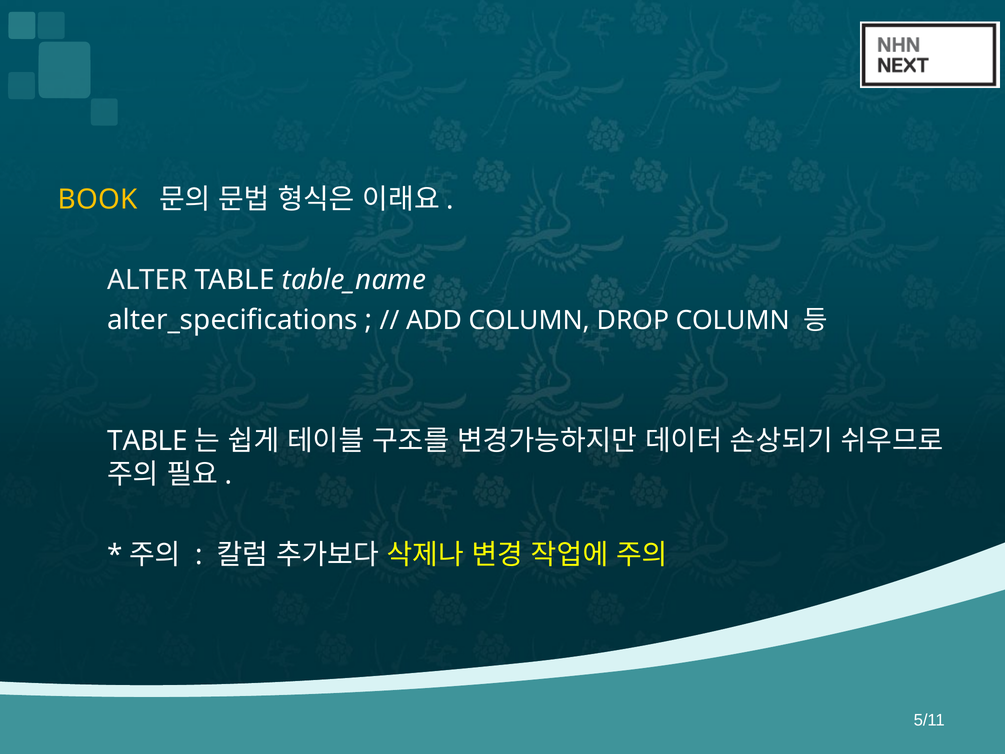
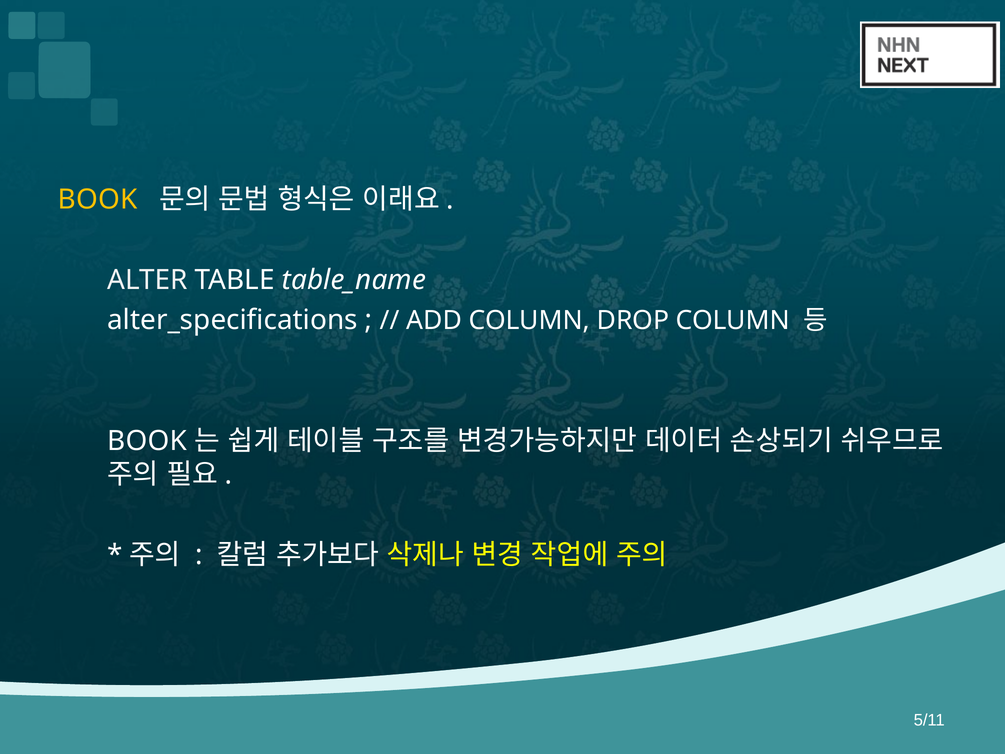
TABLE: TABLE -> BOOK (147, 441)
